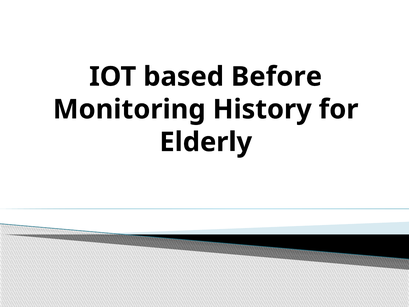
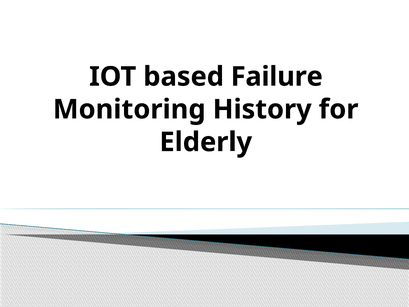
Before: Before -> Failure (277, 77)
